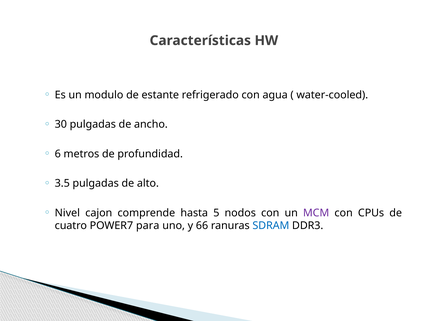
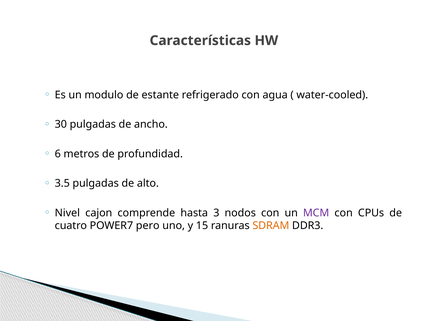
5: 5 -> 3 (216, 213)
para: para -> pero (148, 226)
66: 66 -> 15 (202, 226)
SDRAM colour: blue -> orange (271, 226)
